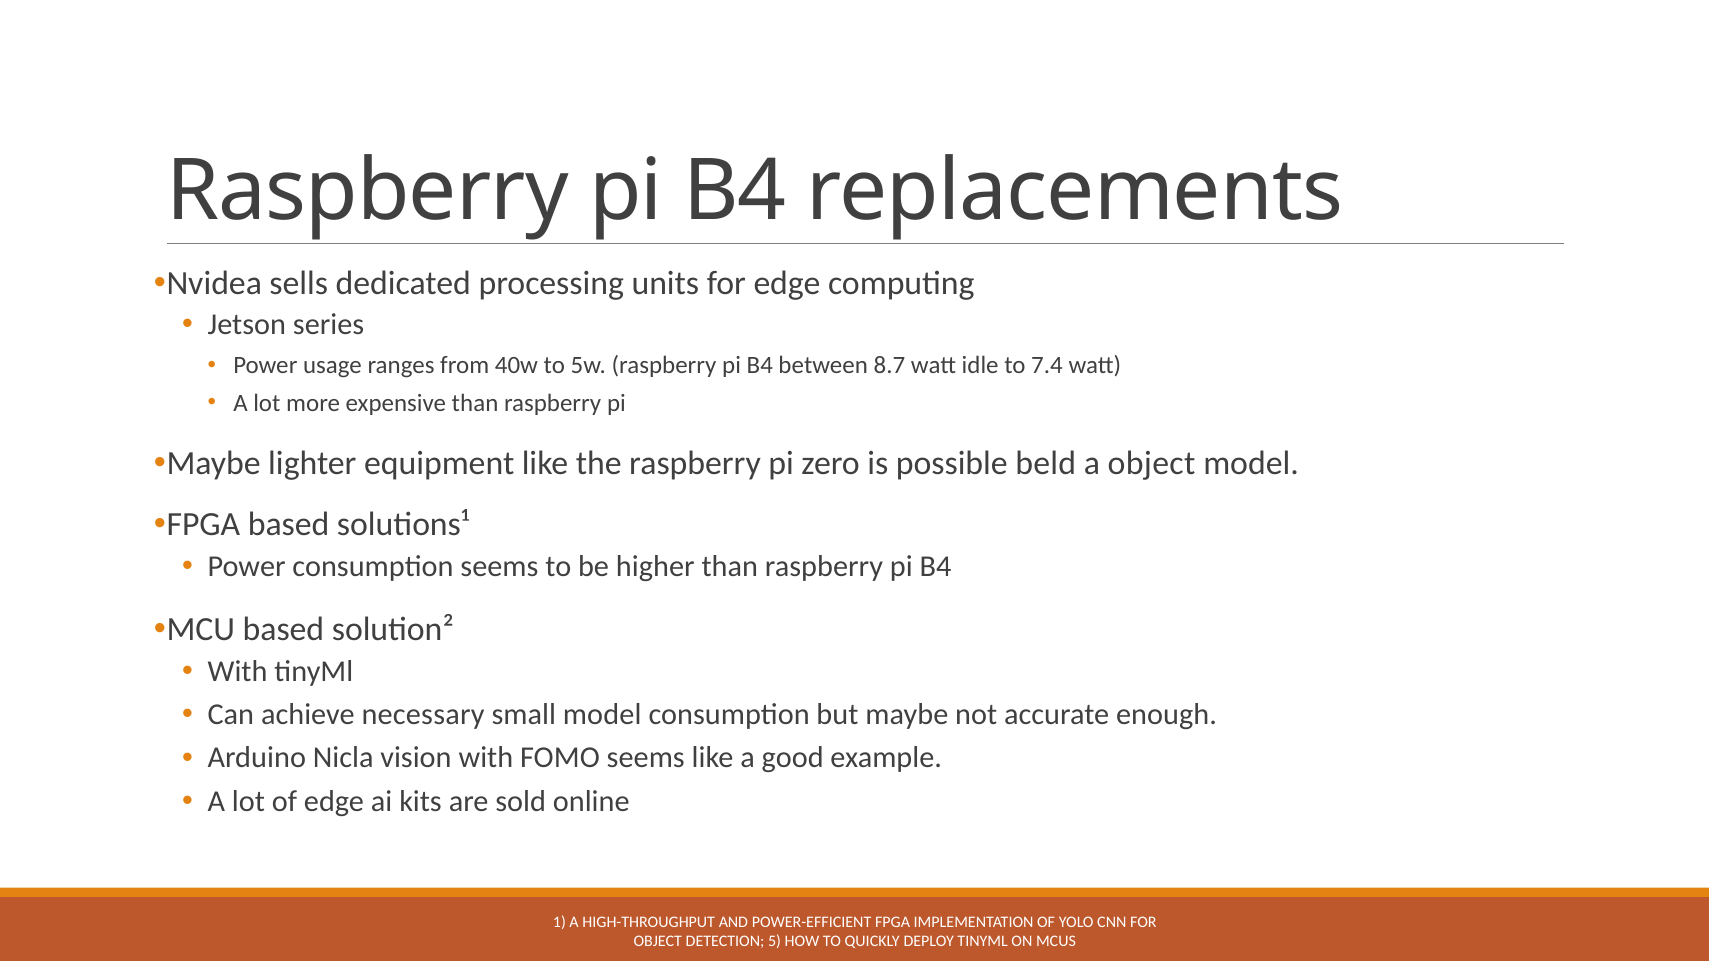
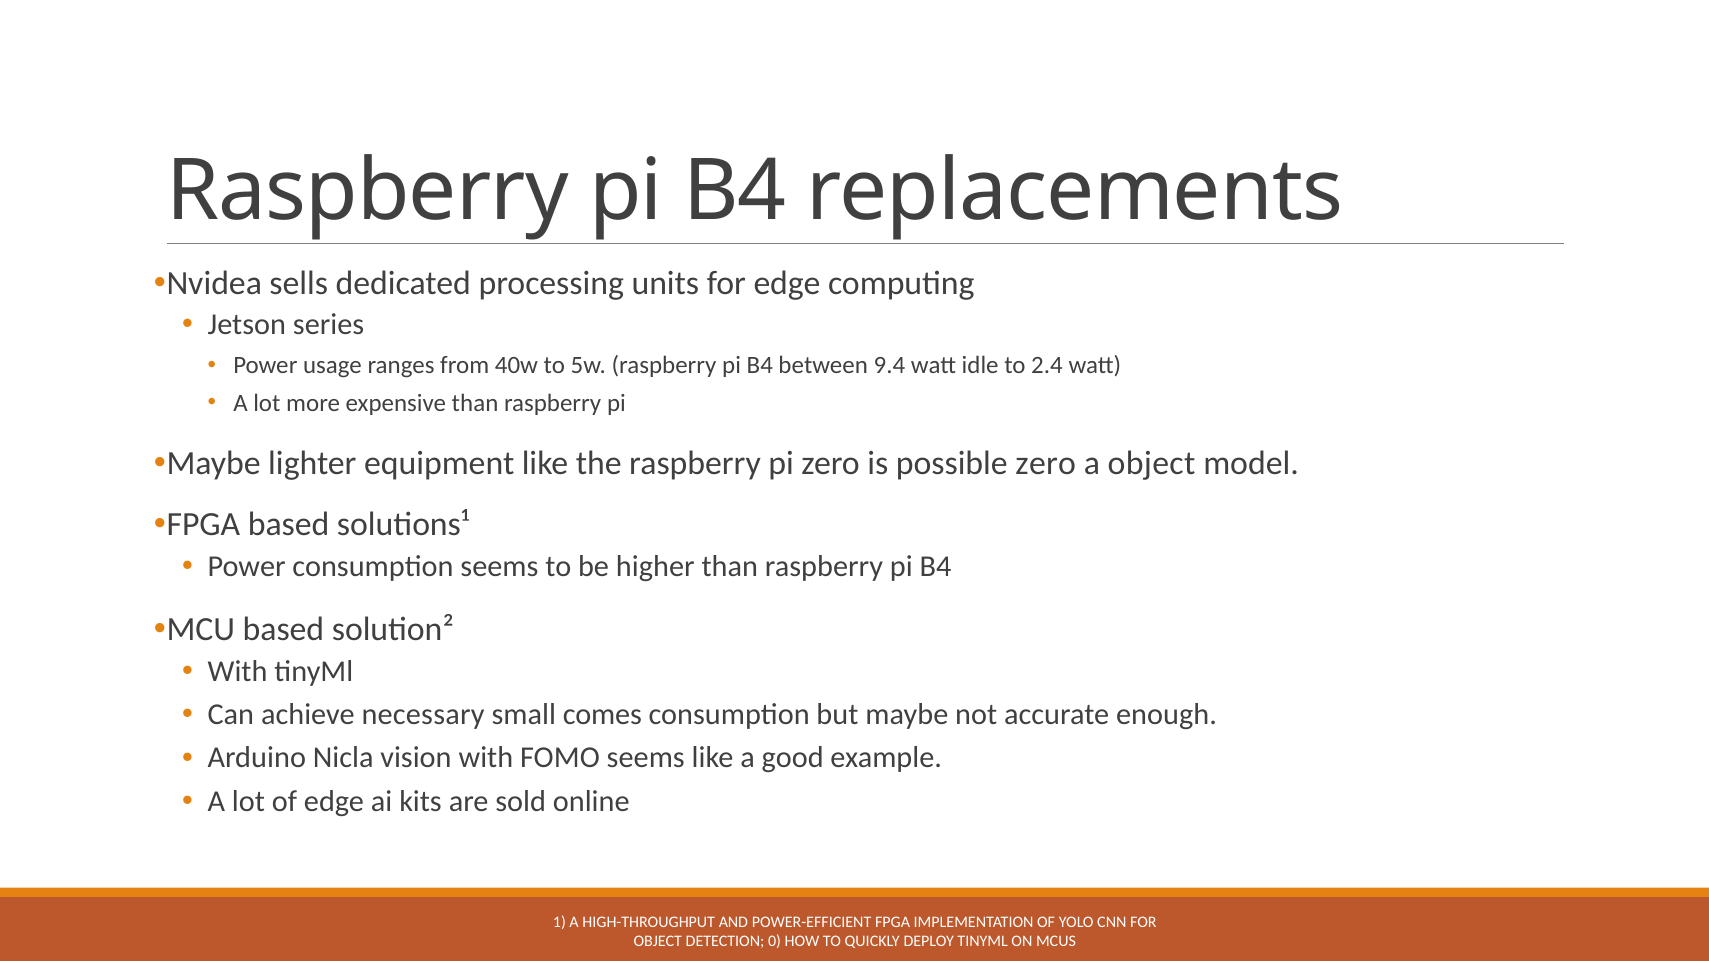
8.7: 8.7 -> 9.4 (889, 366)
7.4: 7.4 -> 2.4 (1047, 366)
possible beld: beld -> zero (1046, 463)
small model: model -> comes (602, 715)
5: 5 -> 0 (775, 942)
